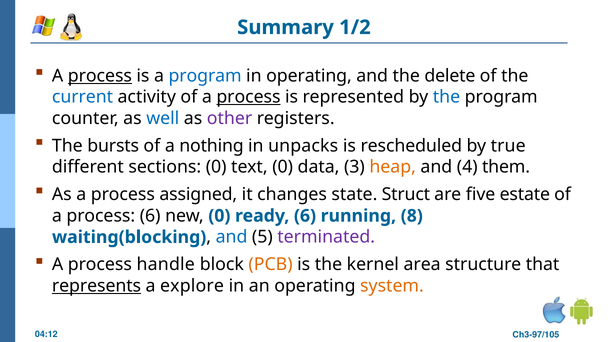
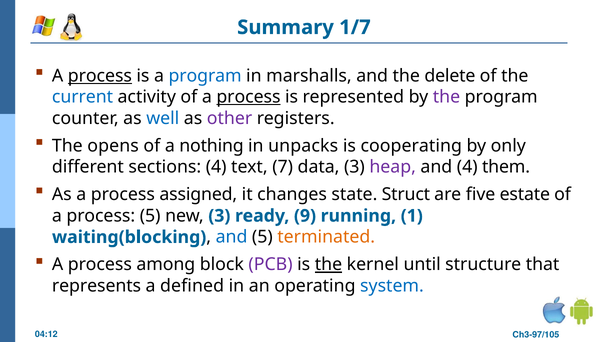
1/2: 1/2 -> 1/7 (355, 27)
in operating: operating -> marshalls (309, 76)
the colour: blue -> purple (446, 97)
bursts: bursts -> opens (113, 146)
rescheduled: rescheduled -> cooperating (411, 146)
true: true -> only (508, 146)
sections 0: 0 -> 4 (216, 167)
text 0: 0 -> 7 (283, 167)
heap colour: orange -> purple (393, 167)
process 6: 6 -> 5 (150, 216)
new 0: 0 -> 3 (219, 216)
ready 6: 6 -> 9 (305, 216)
8: 8 -> 1 (412, 216)
terminated colour: purple -> orange (326, 237)
handle: handle -> among (166, 265)
PCB colour: orange -> purple (271, 265)
the underline: none -> present (328, 265)
area: area -> until (422, 265)
represents underline: present -> none (97, 286)
explore: explore -> defined (192, 286)
system colour: orange -> blue (392, 286)
